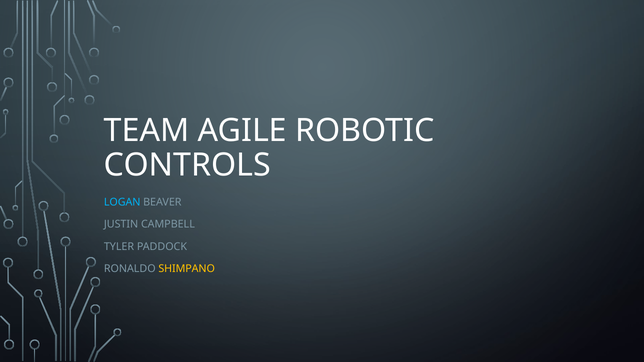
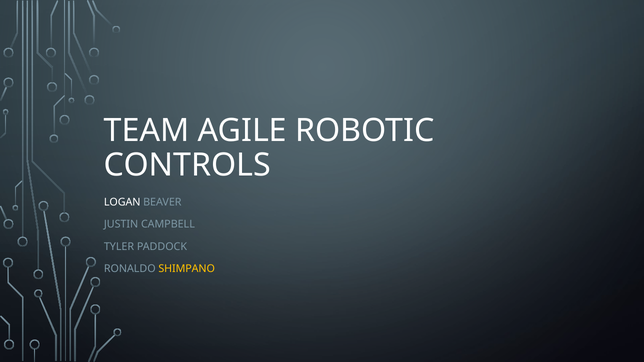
LOGAN colour: light blue -> white (122, 202)
